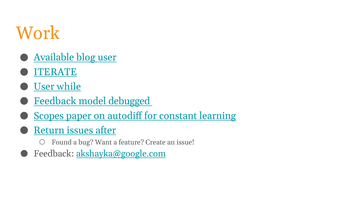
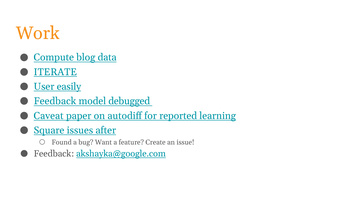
Available: Available -> Compute (54, 57)
blog user: user -> data (107, 57)
while: while -> easily (69, 86)
Scopes: Scopes -> Caveat (49, 115)
constant: constant -> reported (178, 115)
Return: Return -> Square (49, 130)
